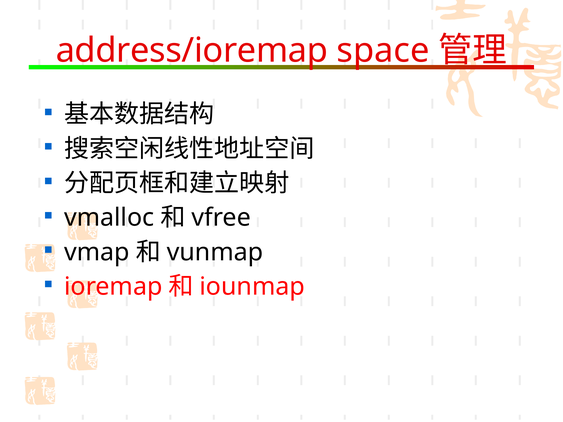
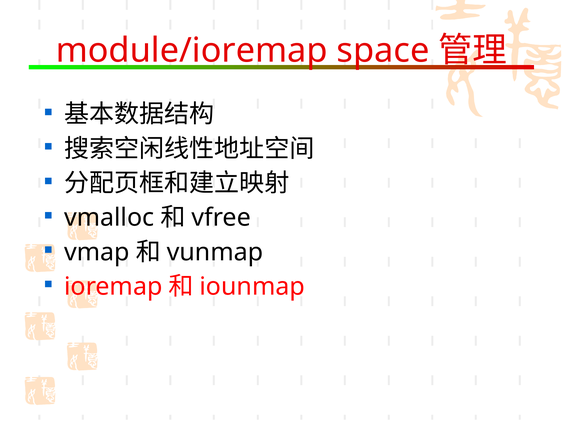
address/ioremap: address/ioremap -> module/ioremap (192, 51)
